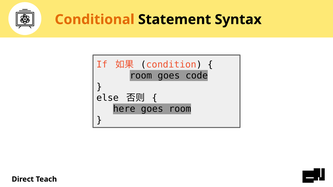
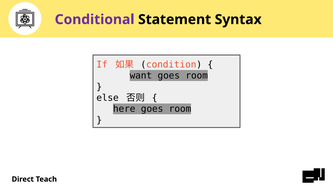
Conditional colour: orange -> purple (95, 20)
room: room -> want (141, 76)
code: code -> room (197, 76)
